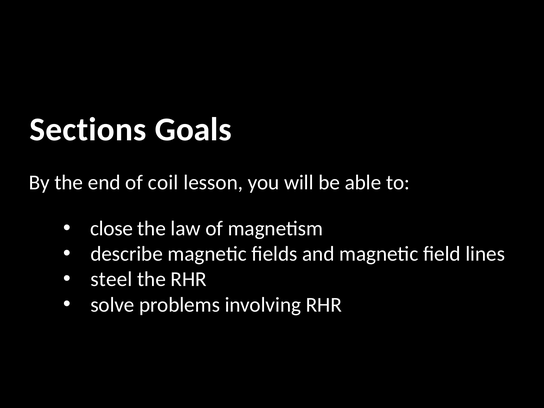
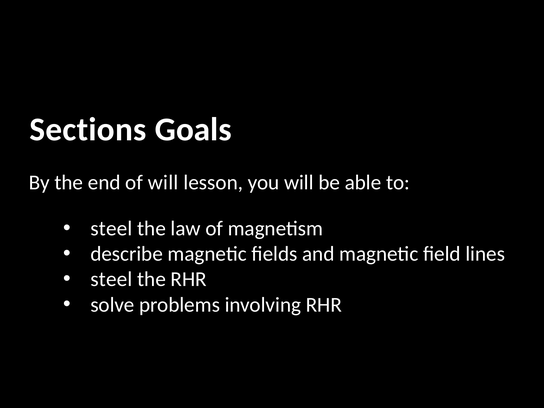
of coil: coil -> will (163, 182)
close: close -> steel (111, 229)
